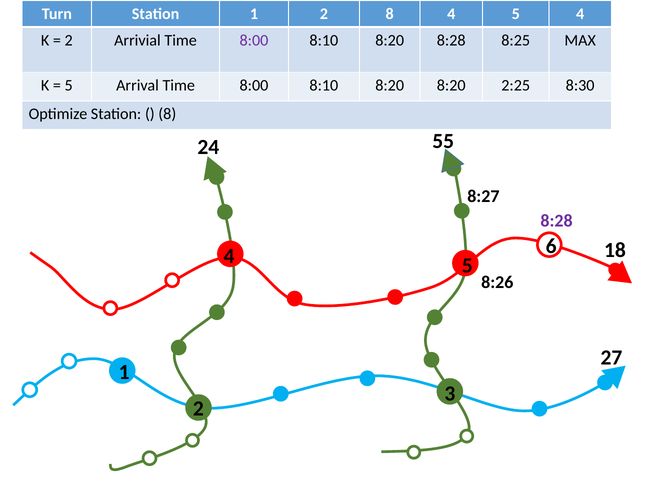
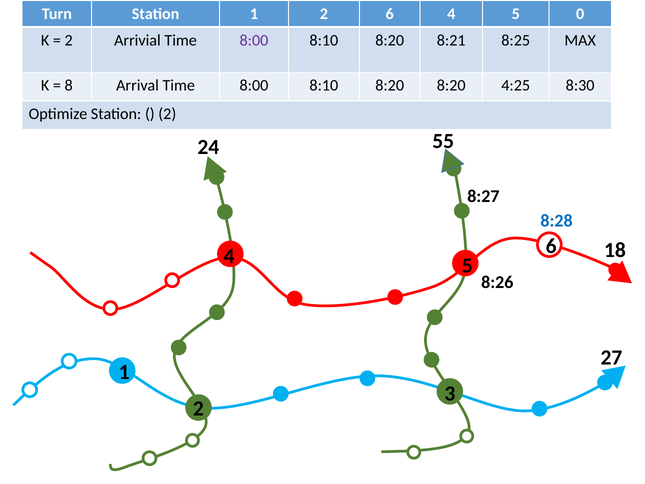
2 8: 8 -> 6 (390, 14)
5 4: 4 -> 0 (580, 14)
8:20 8:28: 8:28 -> 8:21 (451, 40)
5: 5 -> 8 (69, 85)
2:25: 2:25 -> 4:25 (516, 85)
8: 8 -> 2 (167, 114)
8:28 colour: purple -> blue (557, 221)
